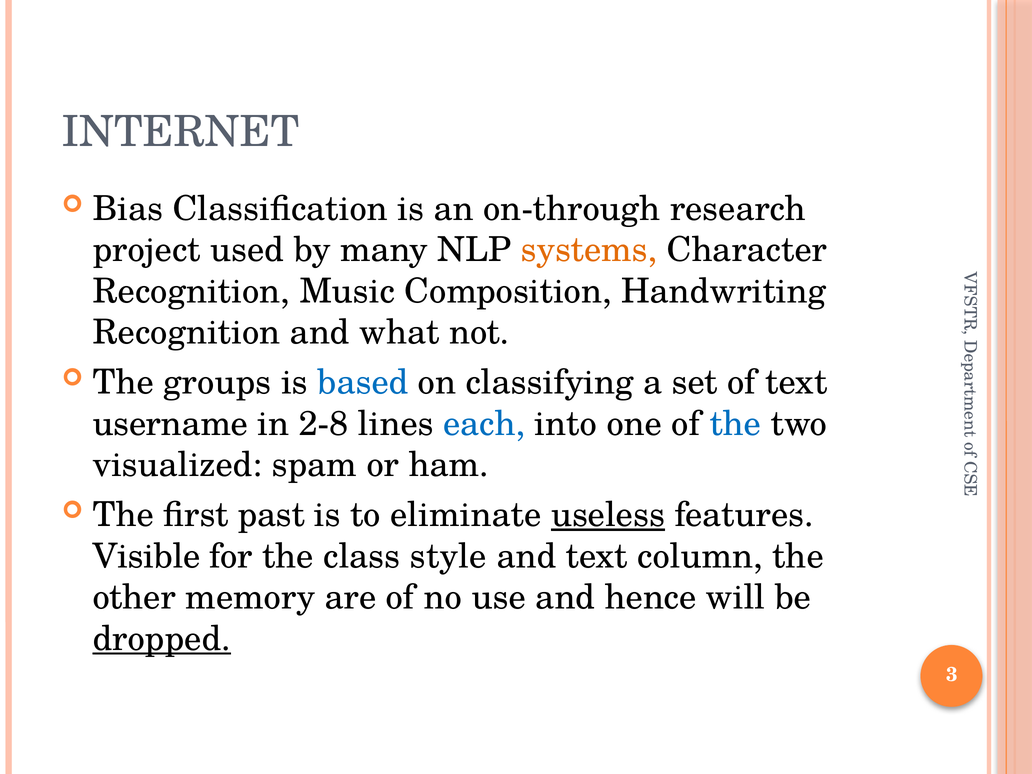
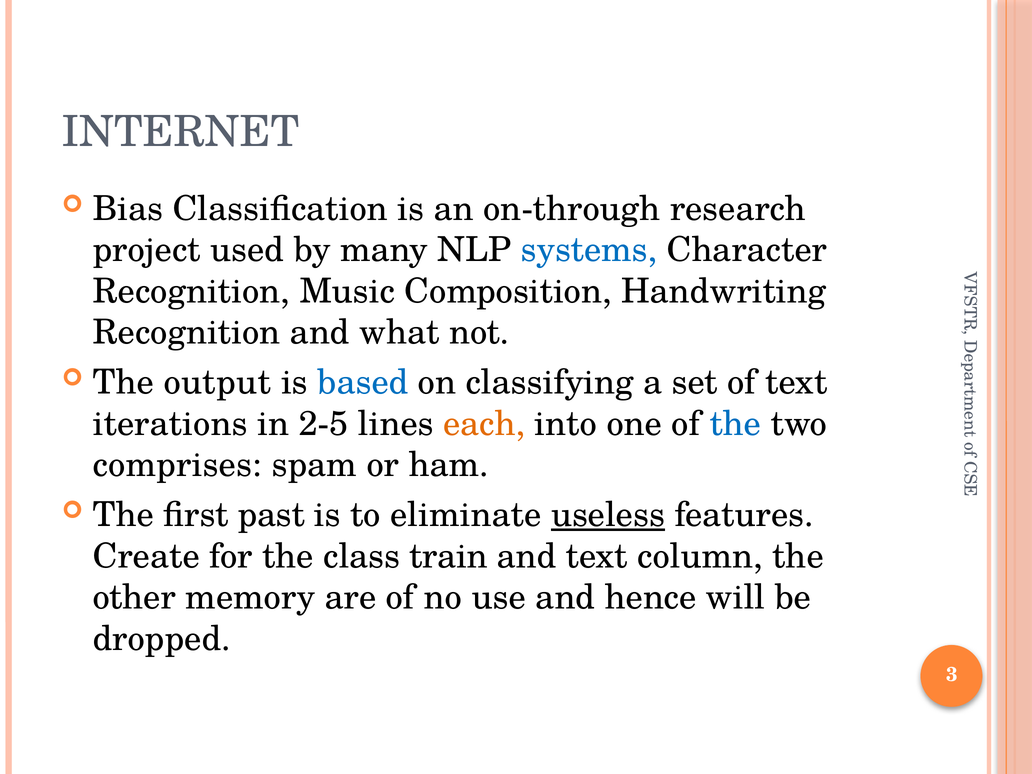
systems colour: orange -> blue (589, 250)
groups: groups -> output (217, 382)
username: username -> iterations (170, 424)
2-8: 2-8 -> 2-5 (324, 424)
each colour: blue -> orange (484, 424)
visualized: visualized -> comprises (177, 465)
Visible: Visible -> Create (146, 556)
style: style -> train (449, 556)
dropped underline: present -> none (162, 639)
